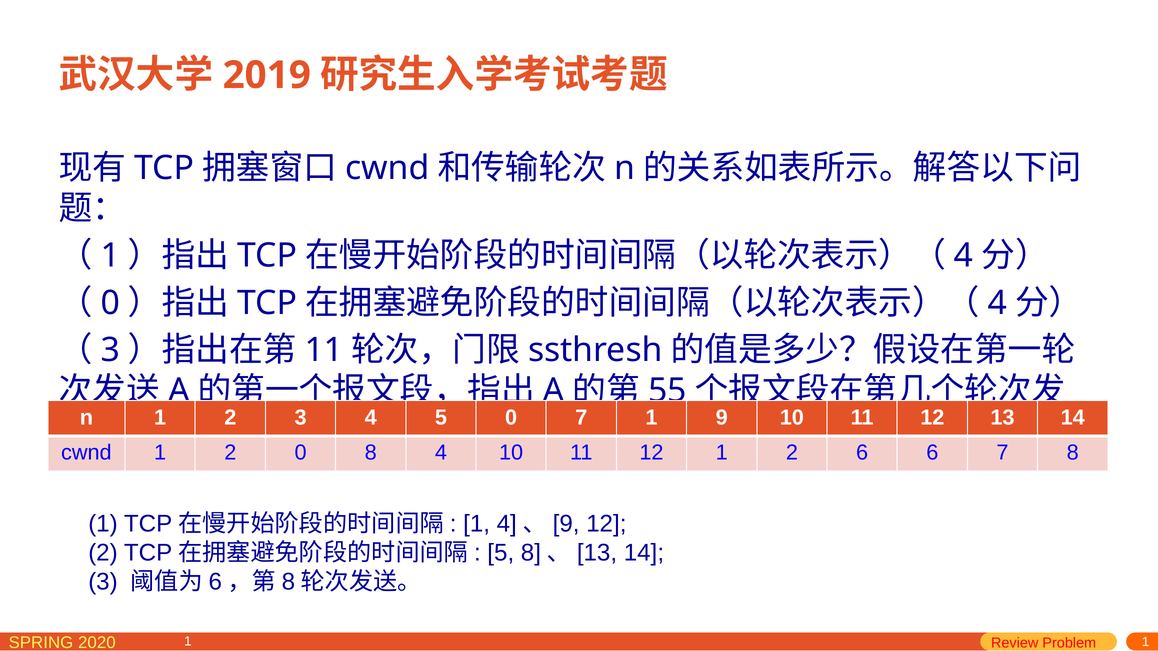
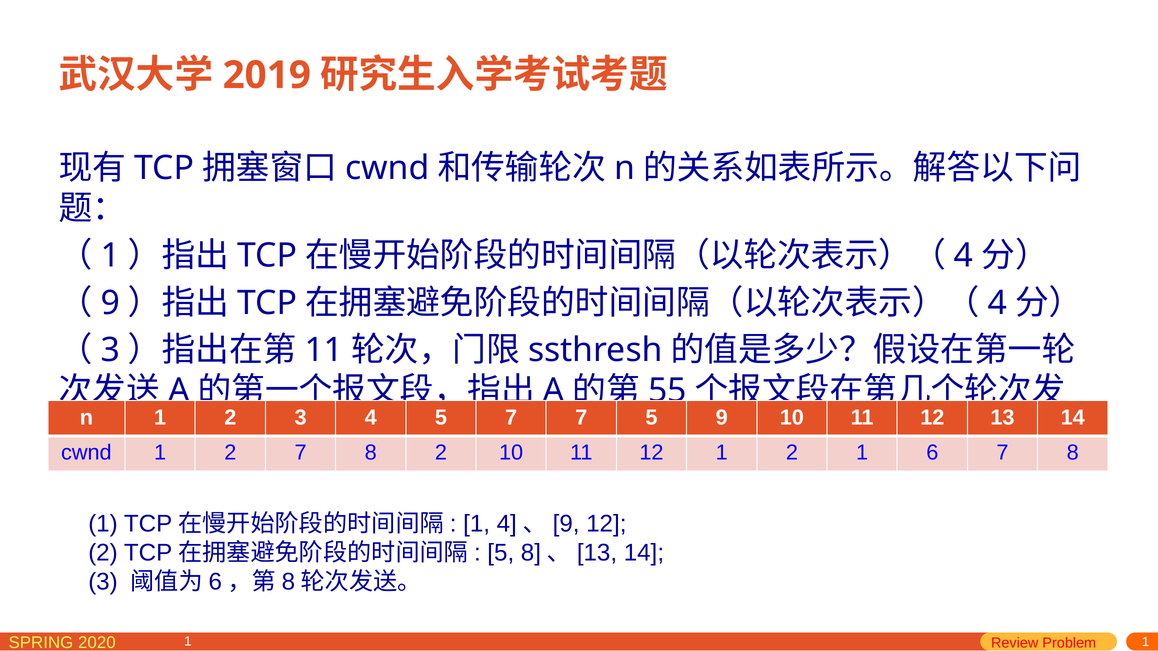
0: 0 -> 9 (110, 303)
5 0: 0 -> 7 (511, 418)
7 1: 1 -> 5 (652, 418)
2 0: 0 -> 7 (301, 453)
8 4: 4 -> 2 (441, 453)
2 6: 6 -> 1 (862, 453)
